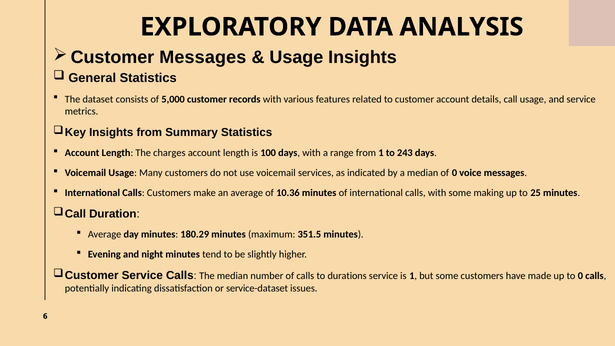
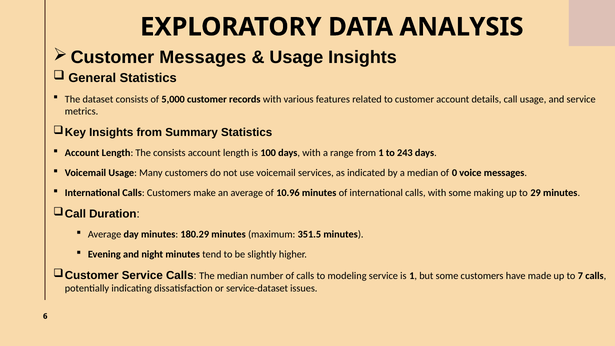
The charges: charges -> consists (169, 153)
10.36: 10.36 -> 10.96 (288, 193)
25: 25 -> 29 (536, 193)
durations: durations -> modeling (347, 276)
to 0: 0 -> 7 (580, 276)
